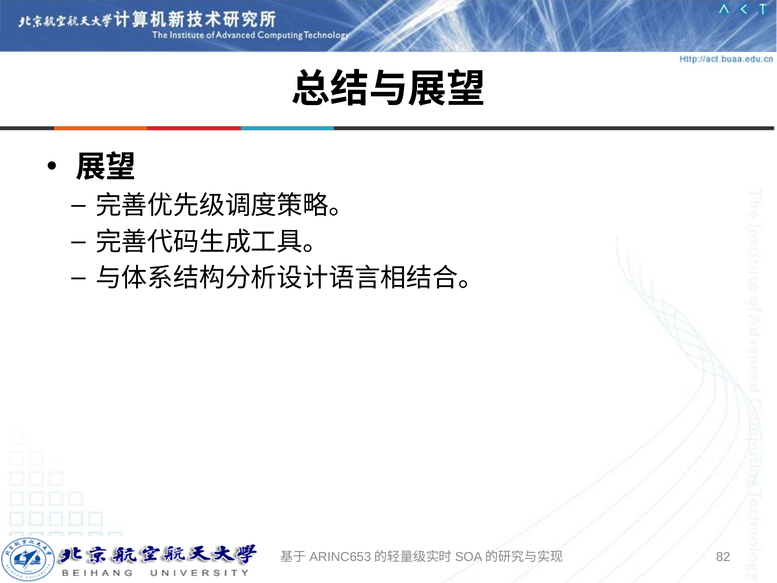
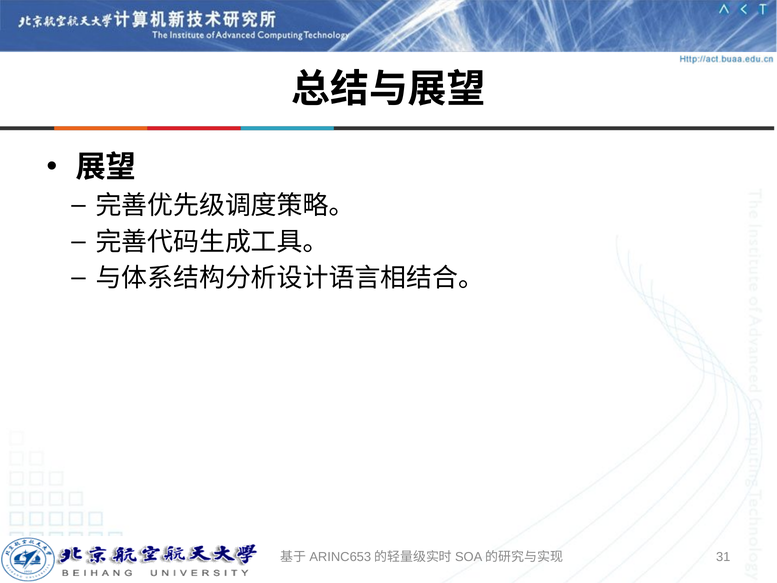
82: 82 -> 31 (723, 557)
